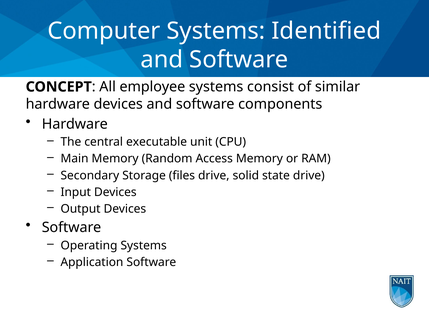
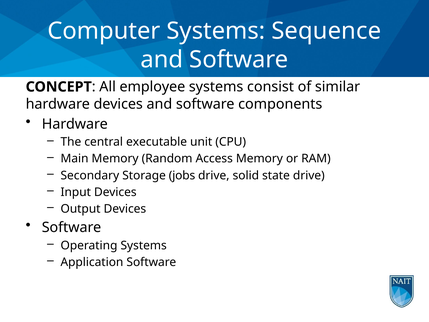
Identified: Identified -> Sequence (326, 31)
files: files -> jobs (182, 175)
